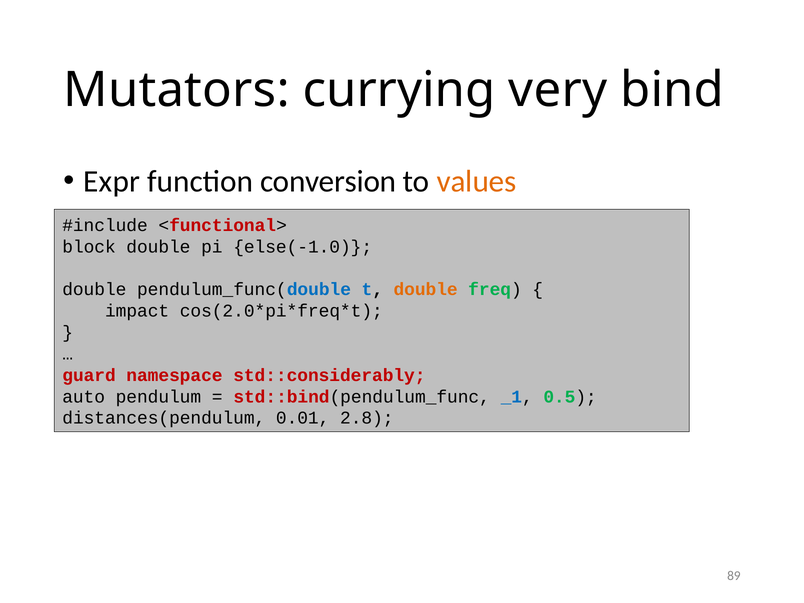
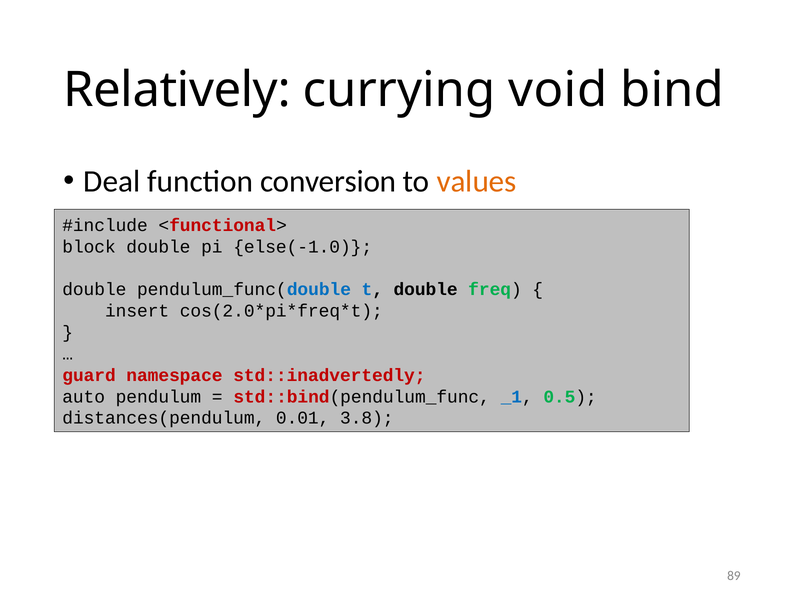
Mutators: Mutators -> Relatively (177, 90)
very: very -> void (558, 90)
Expr: Expr -> Deal (112, 181)
double colour: orange -> black (426, 290)
impact: impact -> insert (137, 311)
std::considerably: std::considerably -> std::inadvertedly (329, 375)
2.8: 2.8 -> 3.8 (367, 418)
